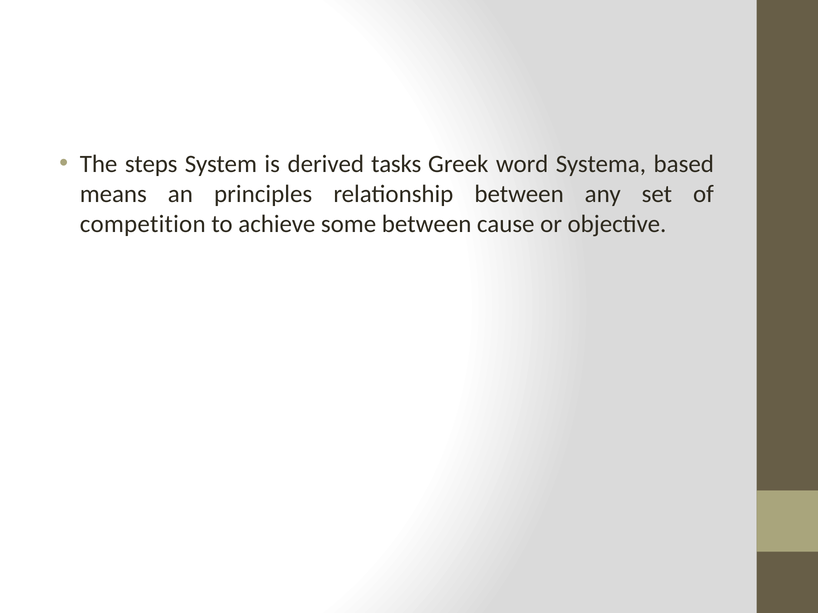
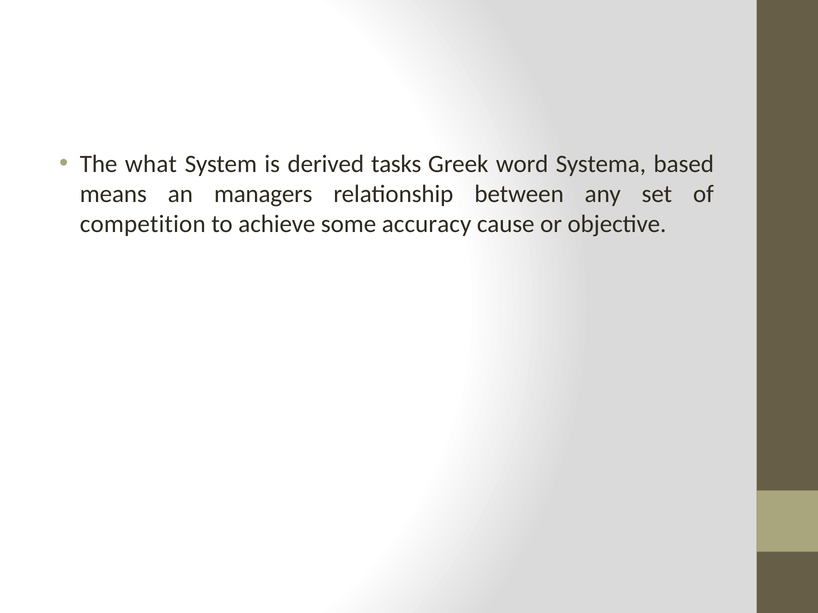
steps: steps -> what (151, 164)
principles: principles -> managers (263, 194)
some between: between -> accuracy (427, 224)
